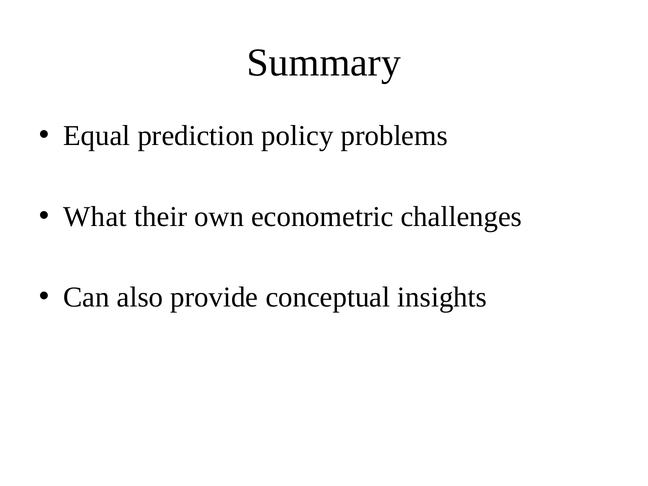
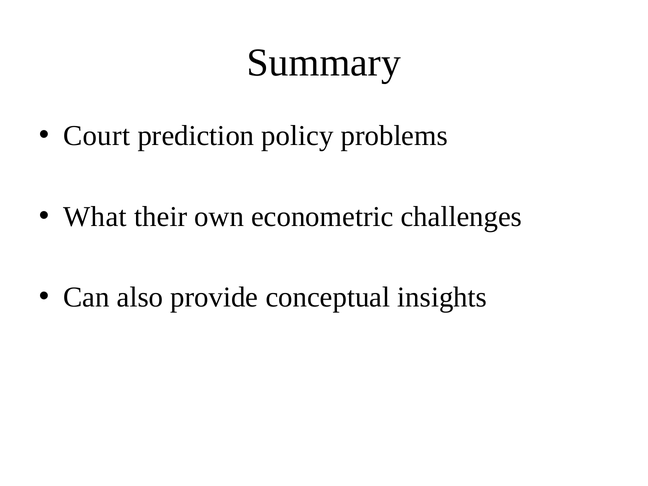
Equal: Equal -> Court (97, 136)
